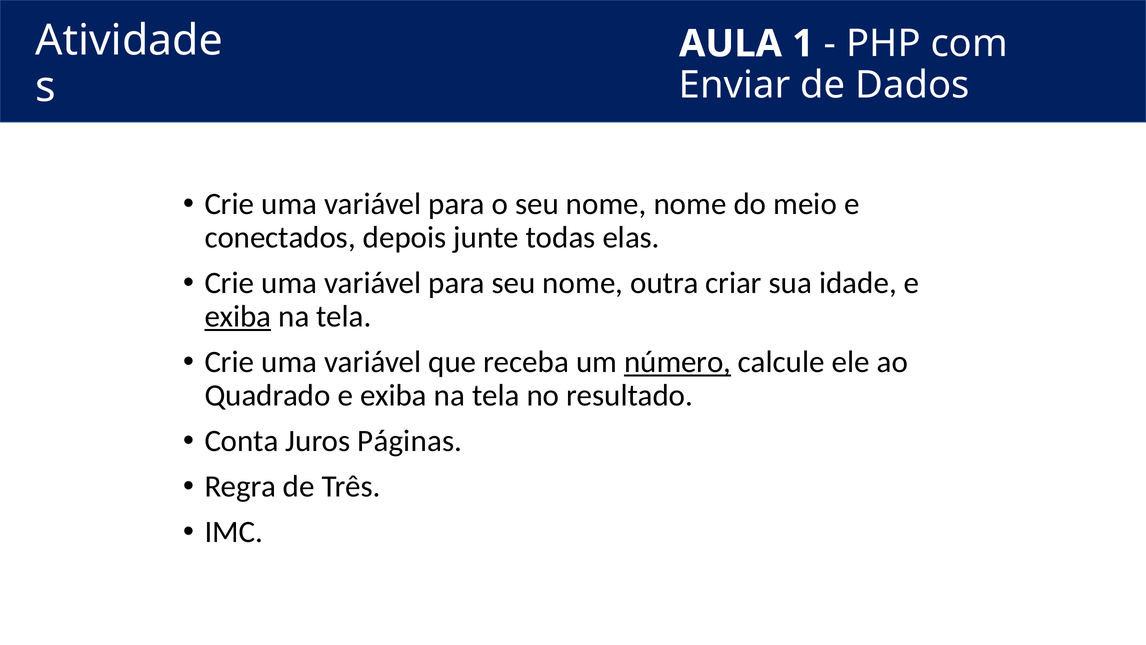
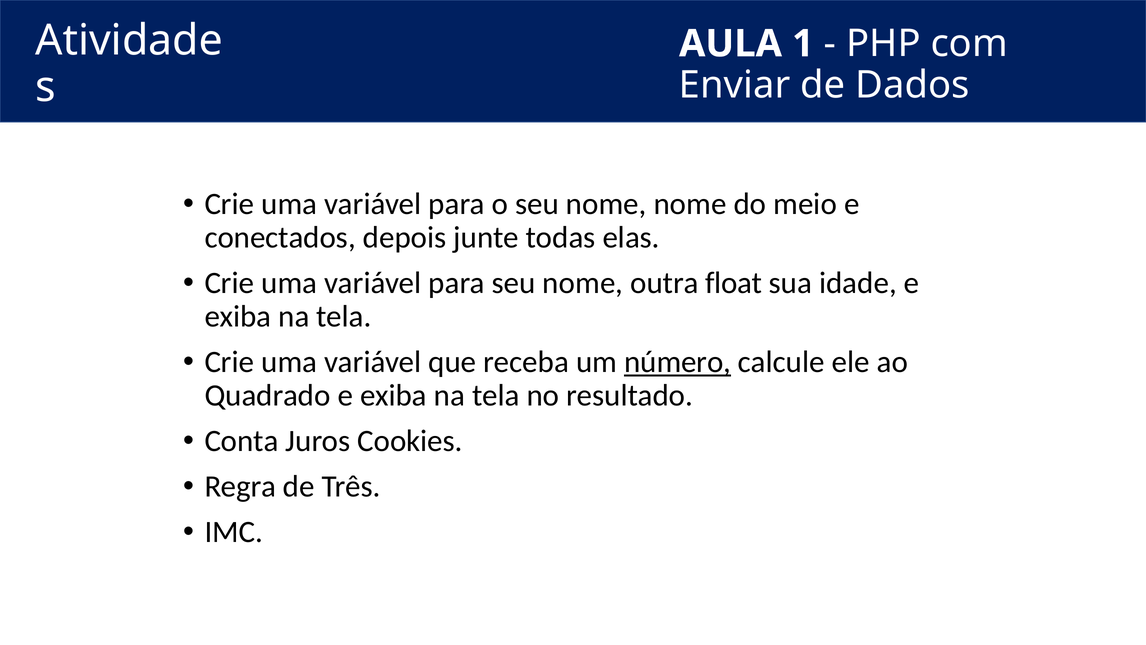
criar: criar -> float (734, 283)
exiba underline: present -> none (238, 316)
Páginas: Páginas -> Cookies (410, 441)
